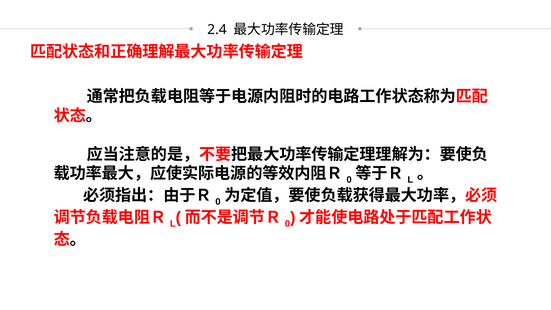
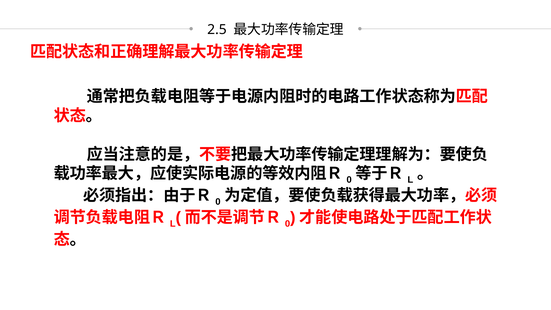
2.4: 2.4 -> 2.5 (217, 30)
